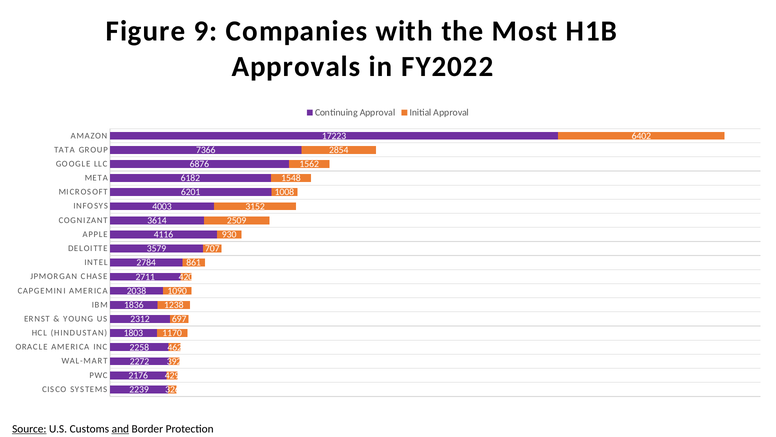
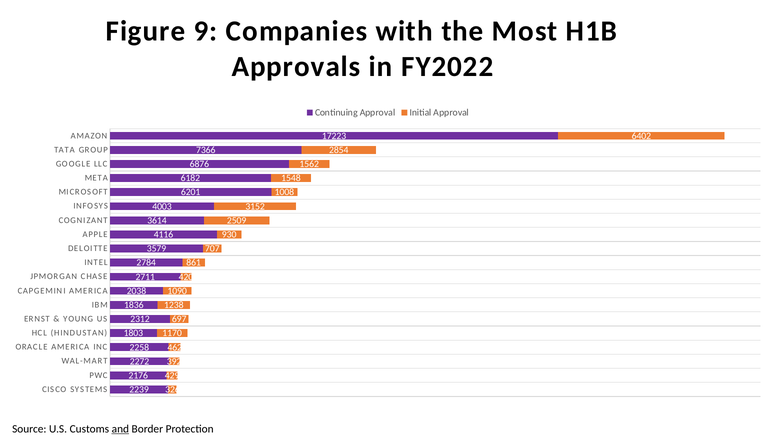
Source underline: present -> none (29, 428)
